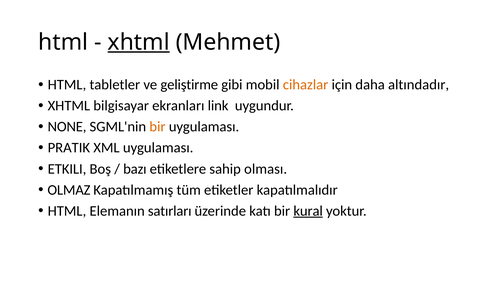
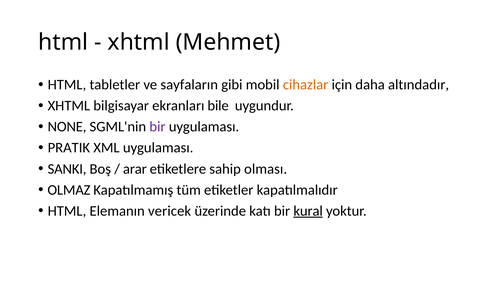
xhtml underline: present -> none (139, 42)
geliştirme: geliştirme -> sayfaların (189, 85)
link: link -> bile (218, 106)
bir colour: orange -> purple (157, 127)
ETKILI: ETKILI -> SANKI (67, 169)
bazı: bazı -> arar (135, 169)
satırları: satırları -> vericek (170, 211)
